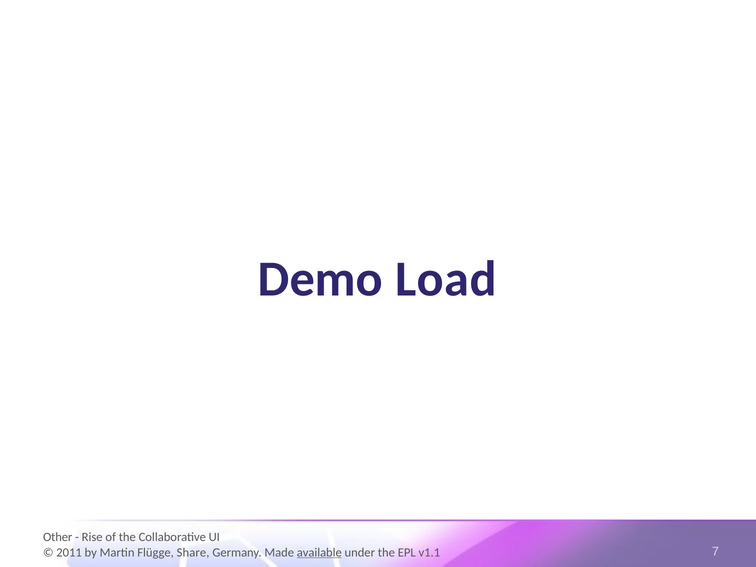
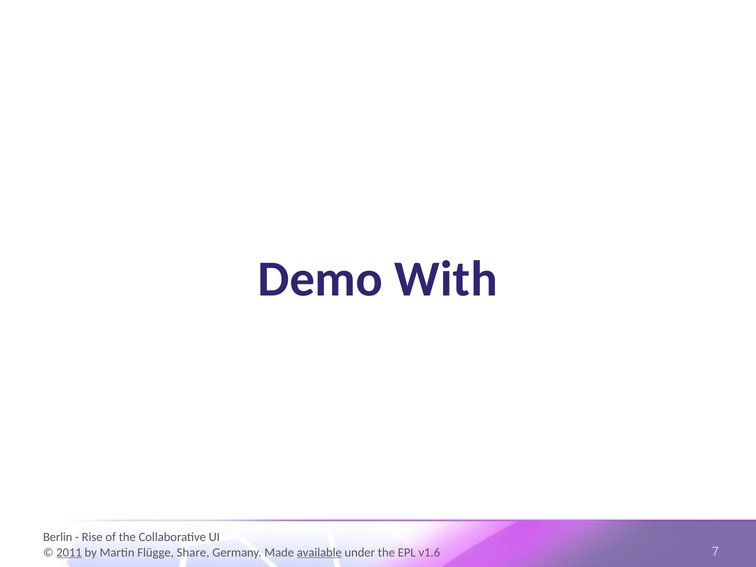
Load: Load -> With (446, 279)
Other: Other -> Berlin (58, 537)
2011 underline: none -> present (69, 552)
v1.1: v1.1 -> v1.6 (429, 552)
